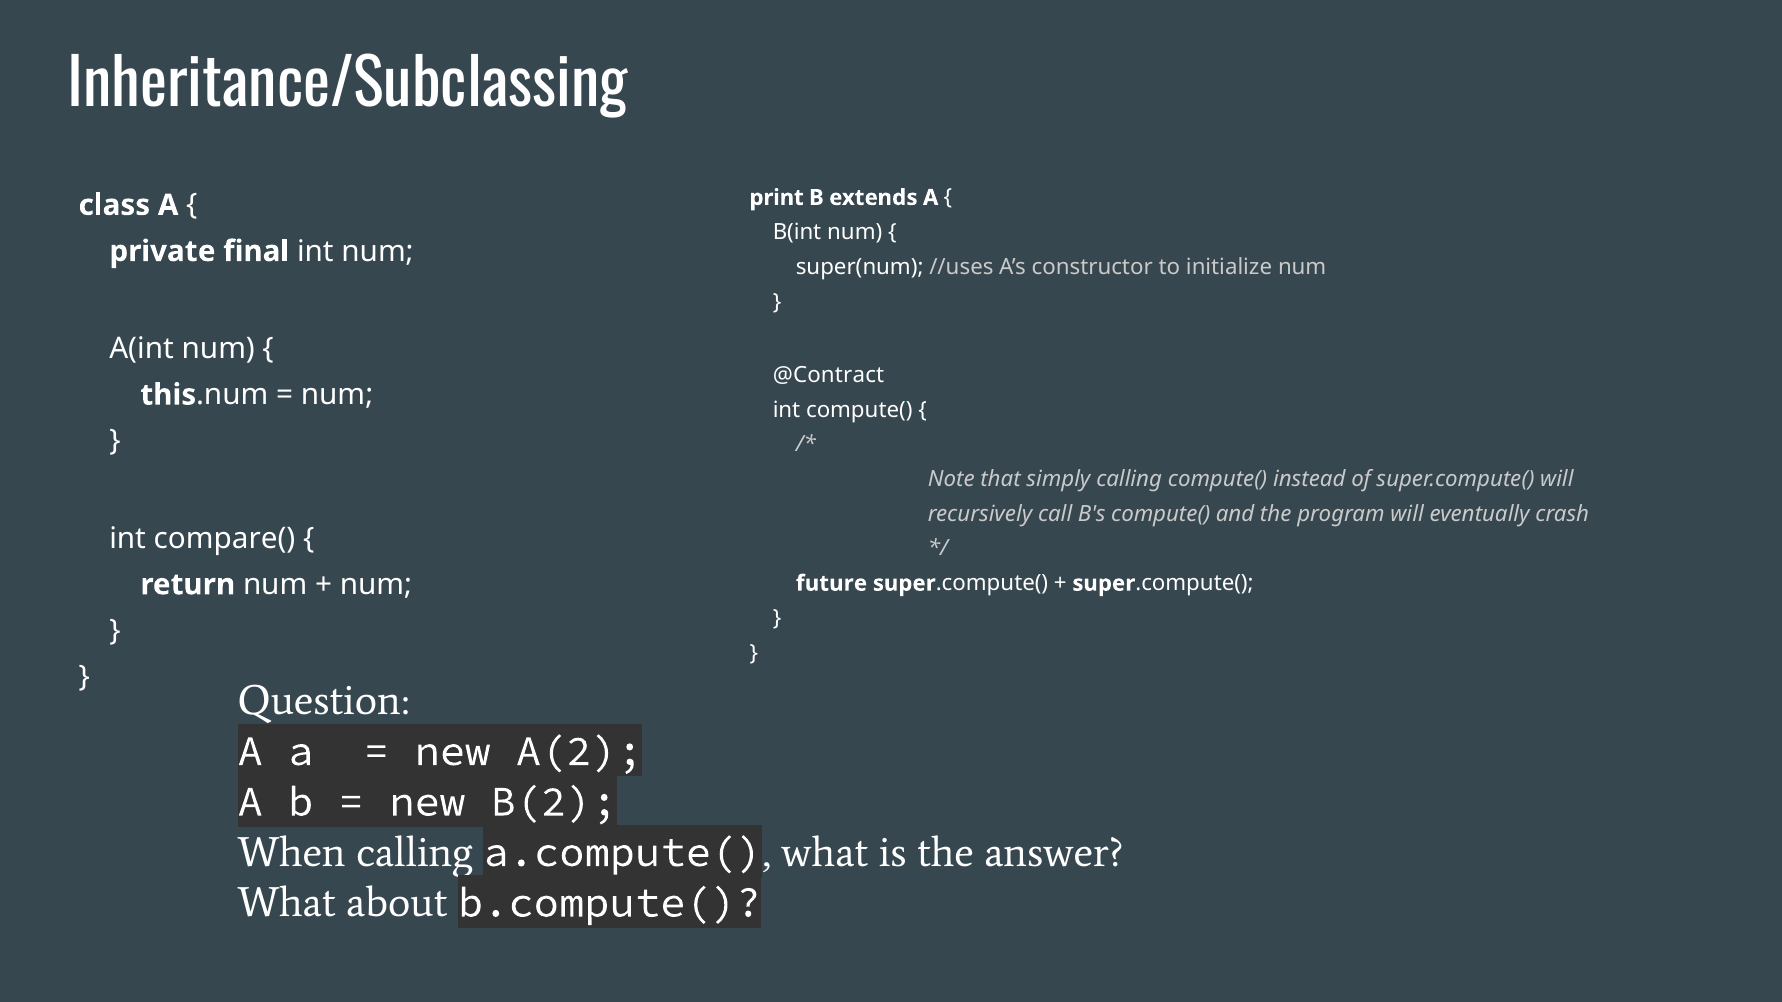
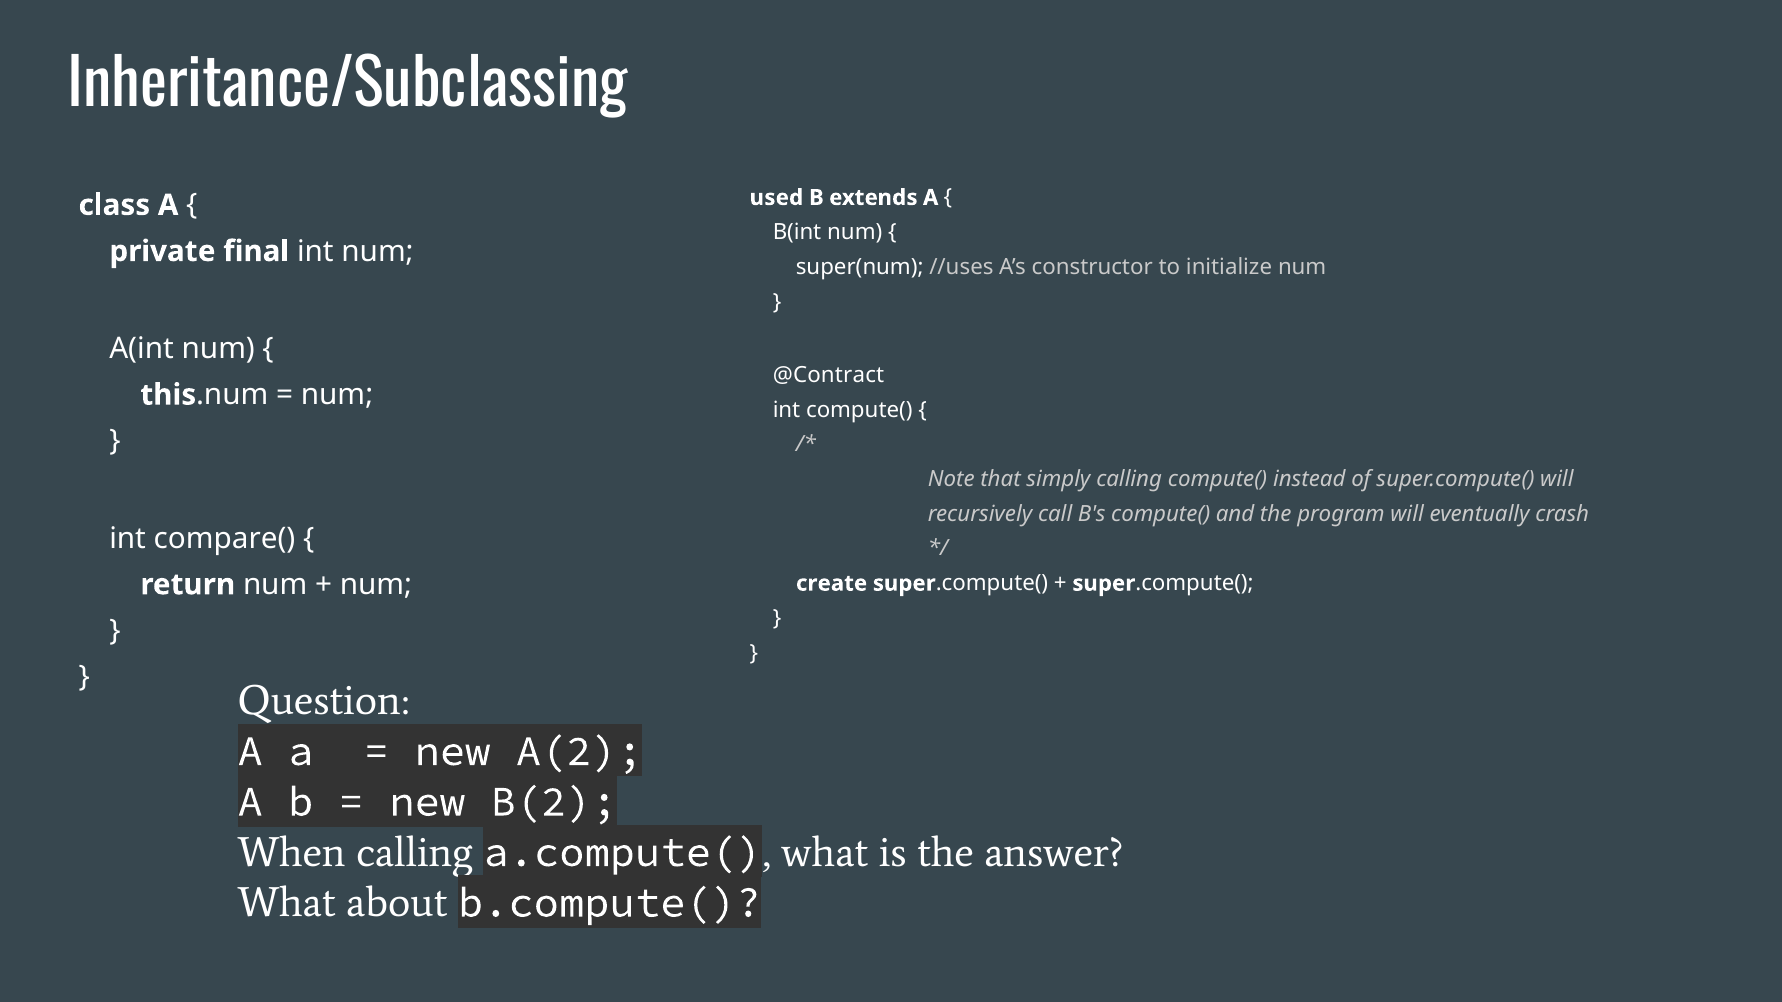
print: print -> used (776, 198)
future: future -> create (832, 584)
